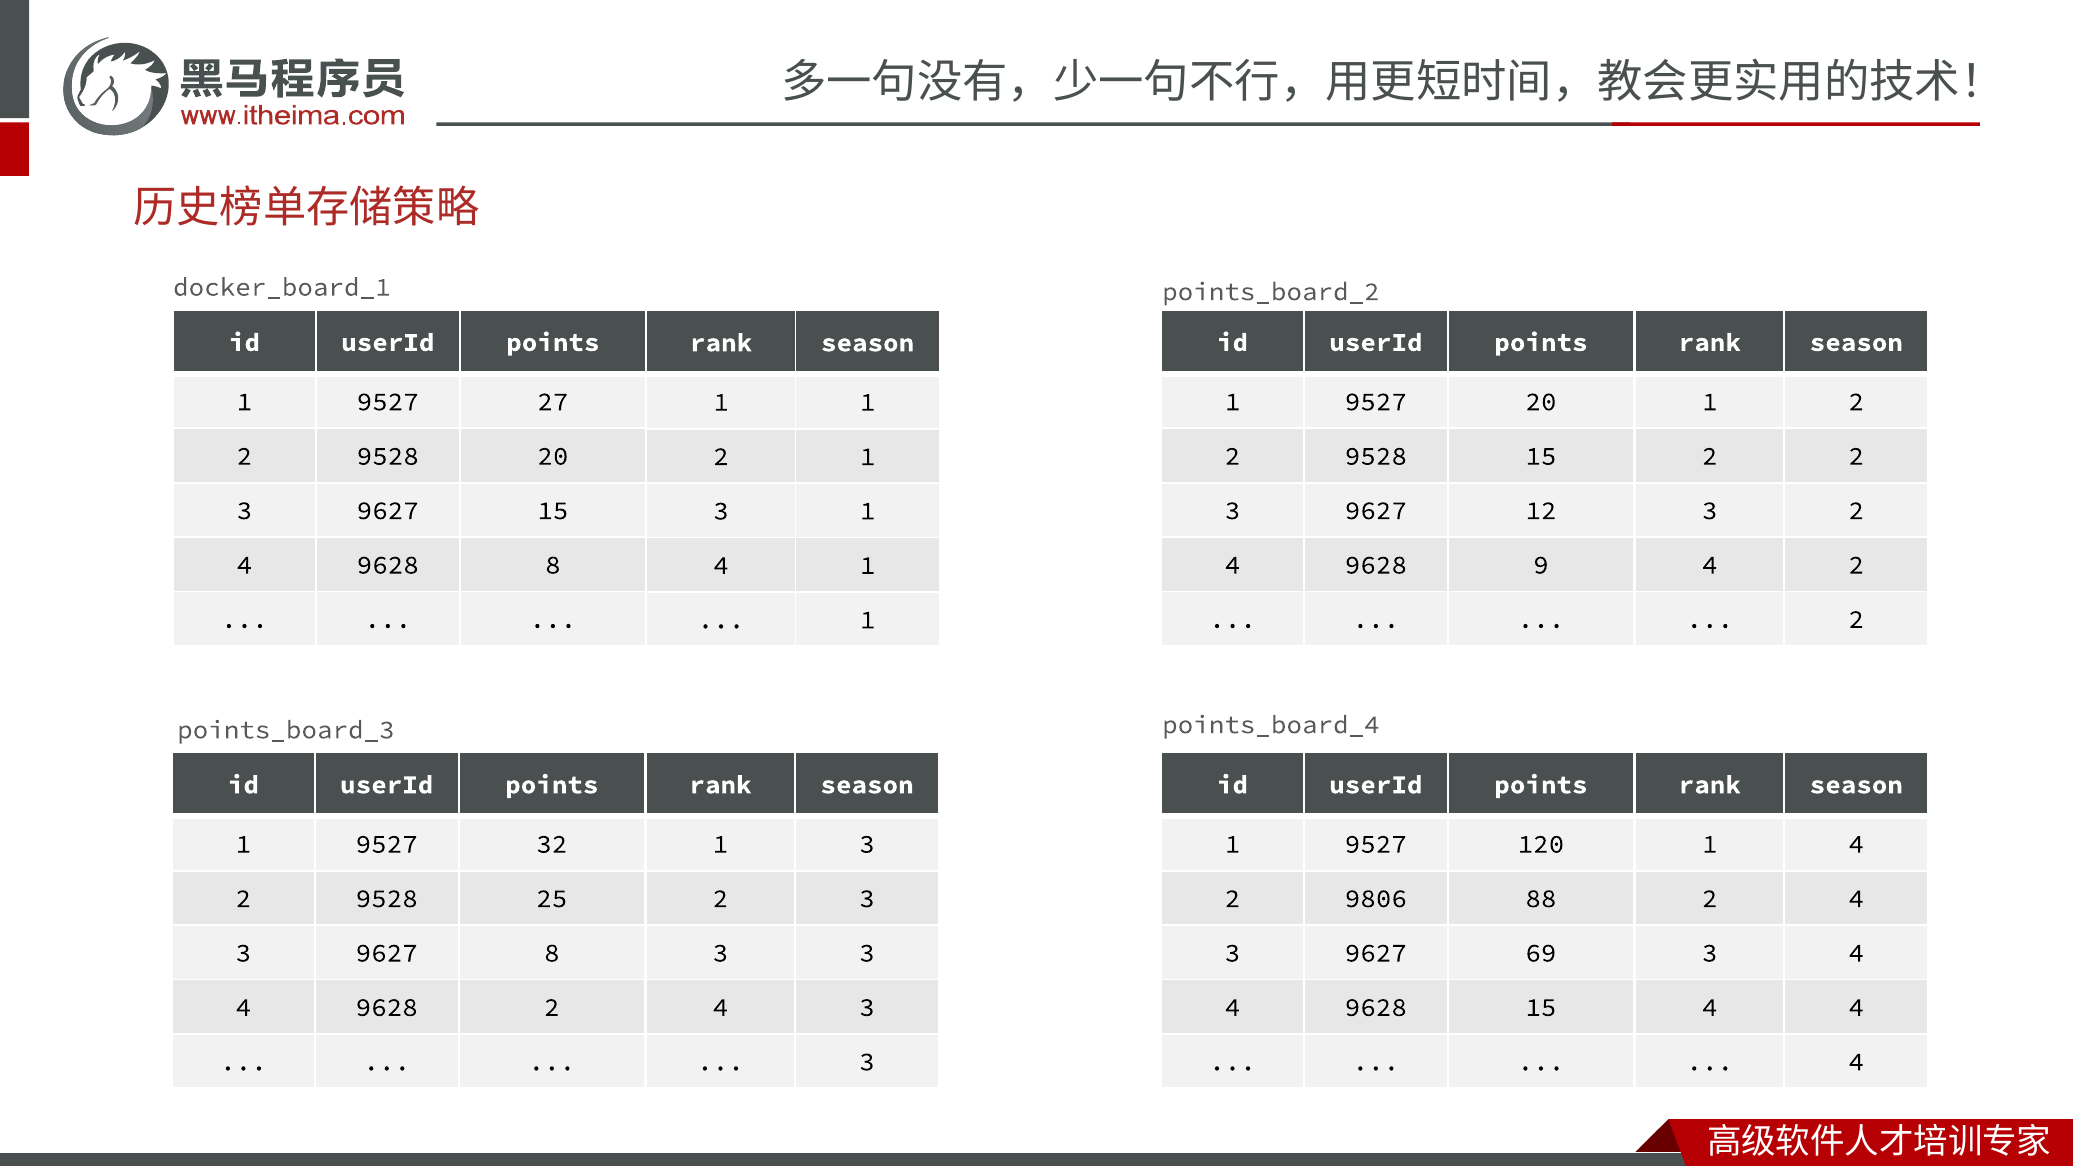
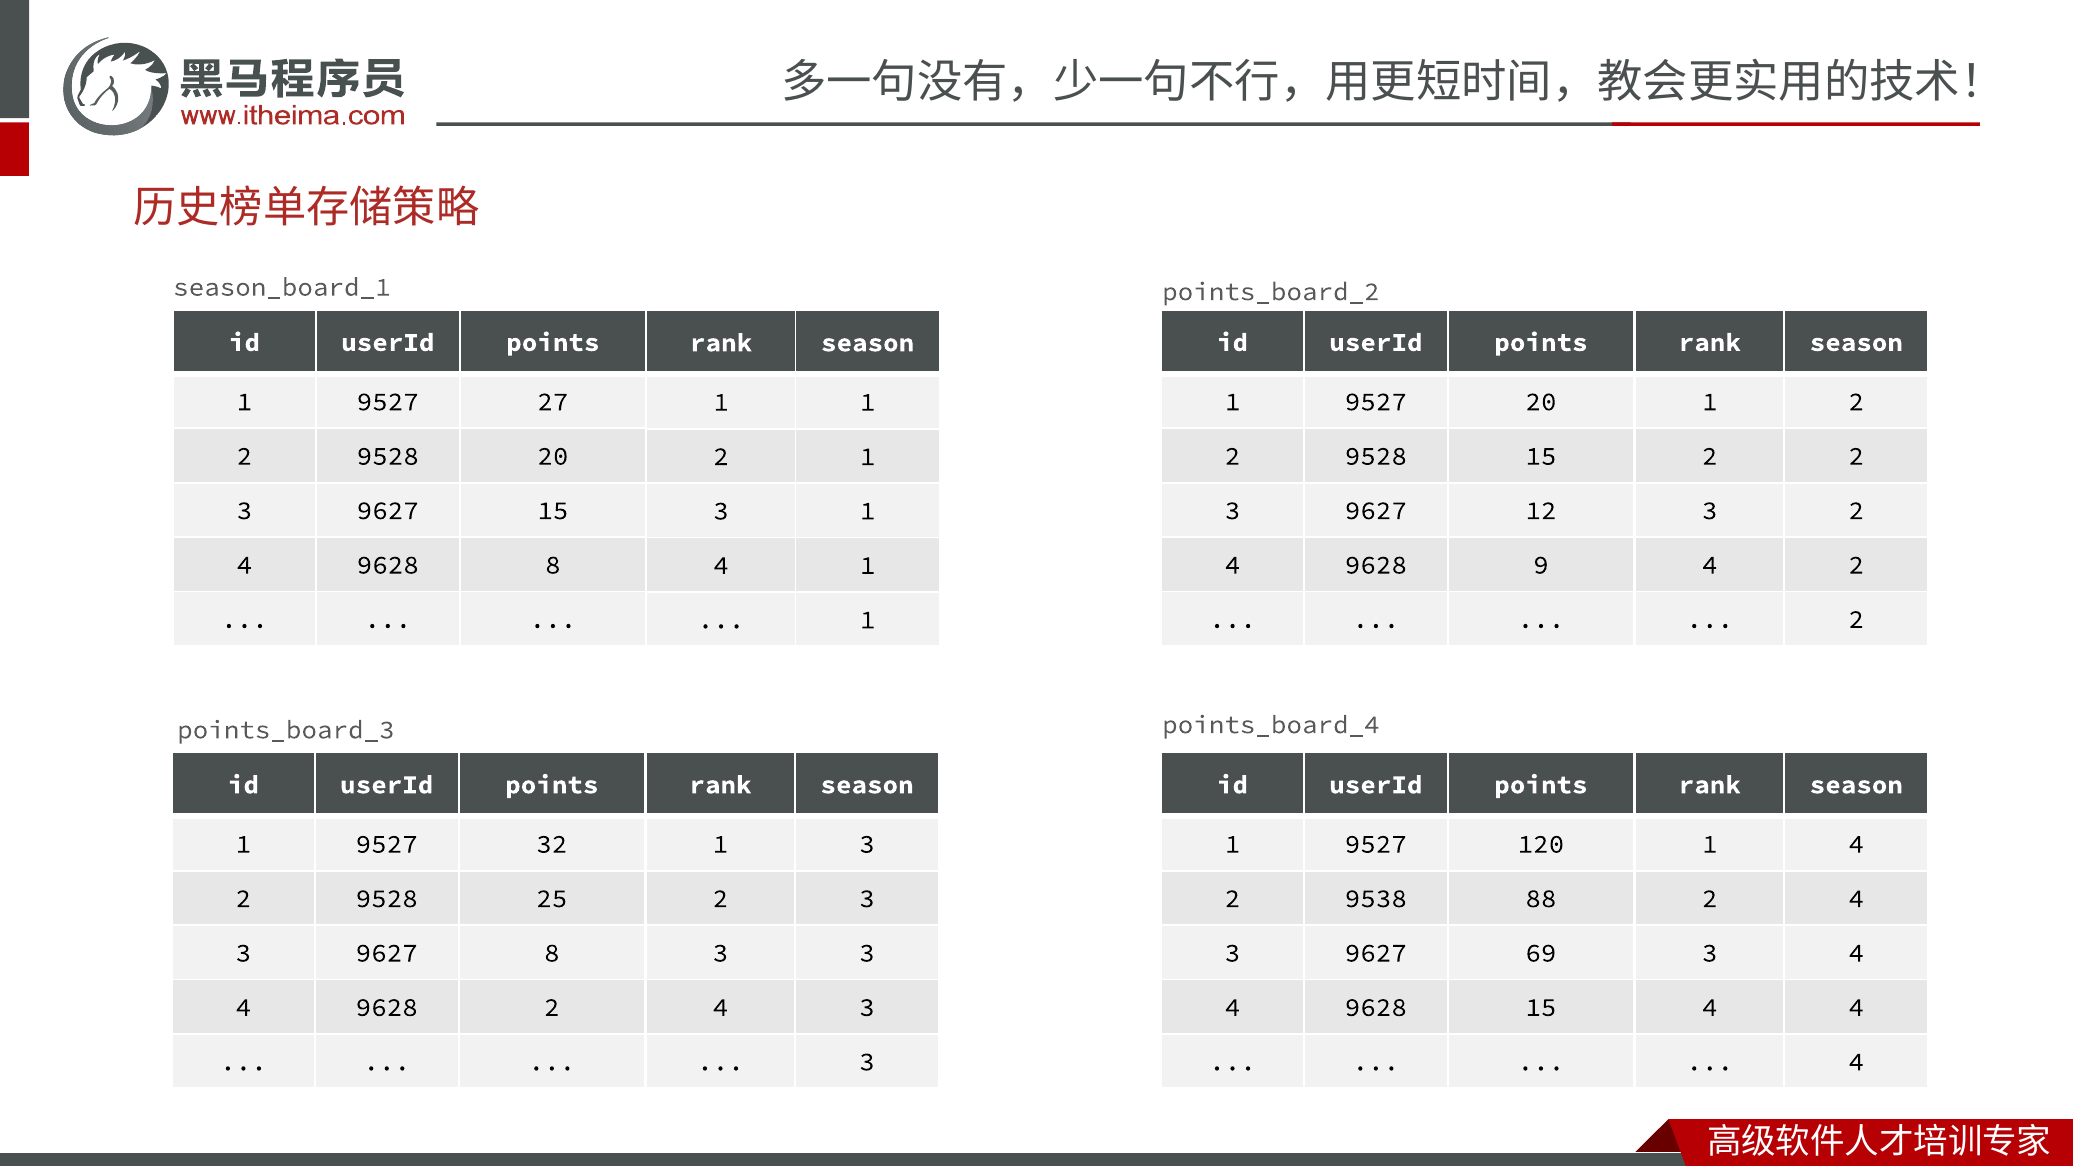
docker_board_1: docker_board_1 -> season_board_1 (282, 287)
9806: 9806 -> 9538 (1376, 899)
